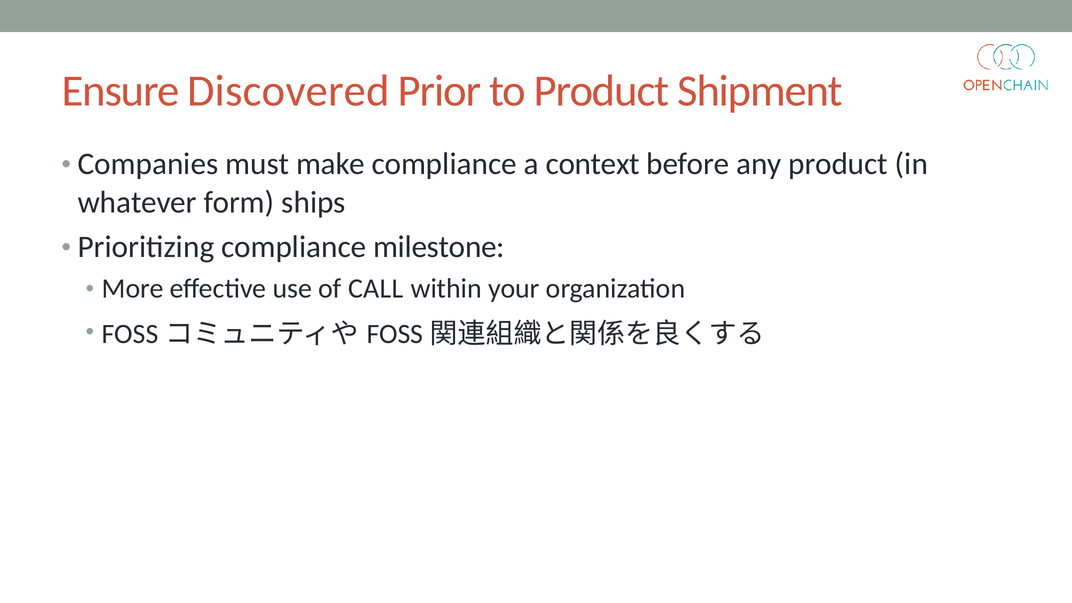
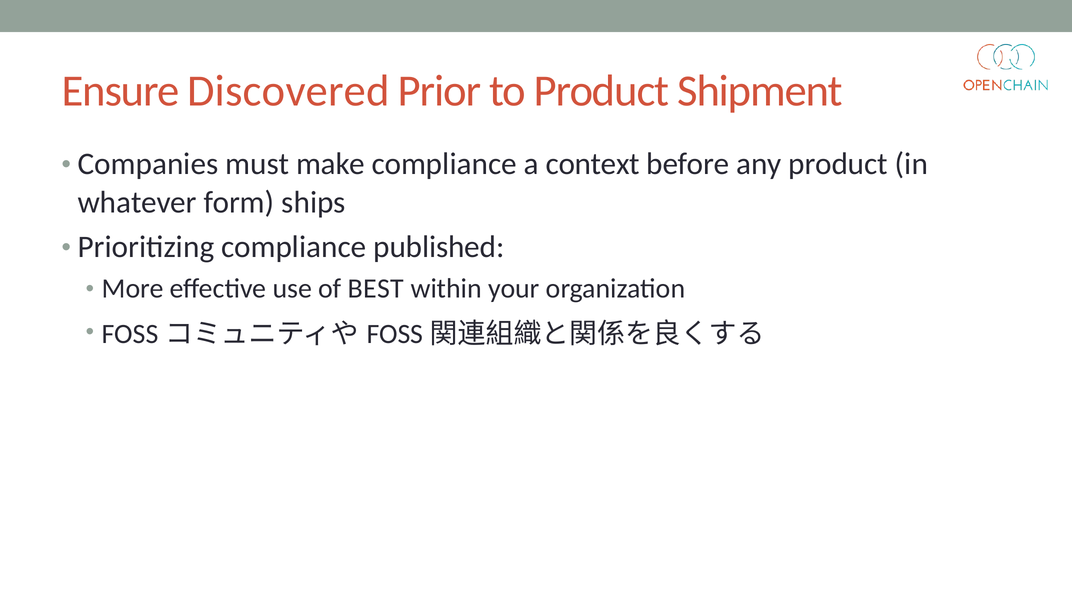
milestone: milestone -> published (439, 247)
CALL: CALL -> BEST (376, 288)
